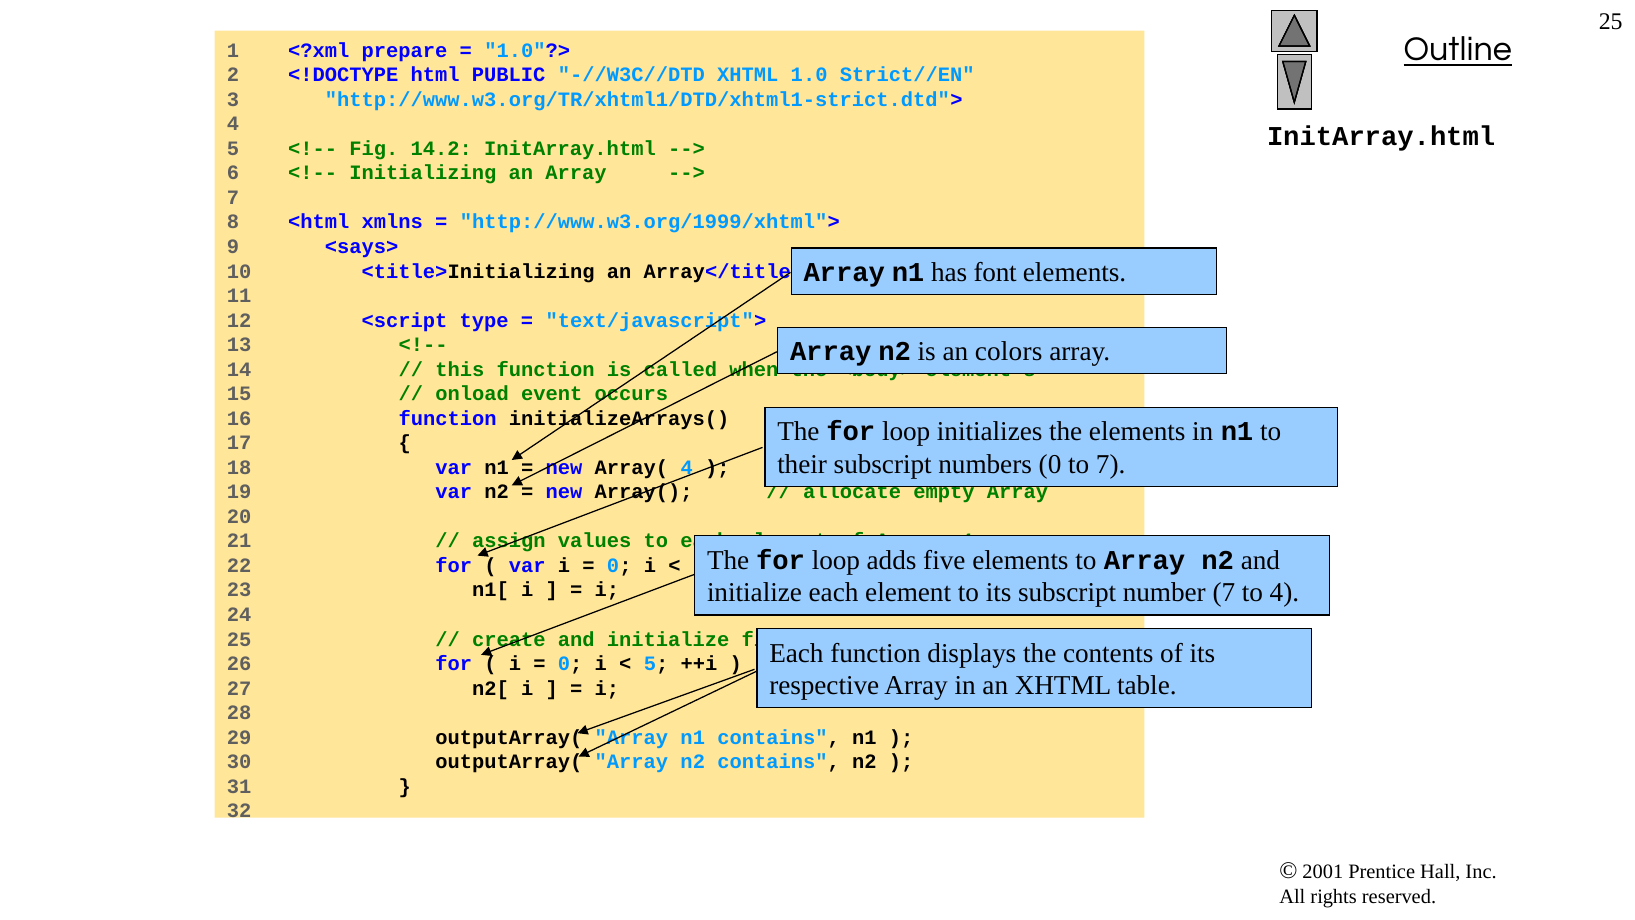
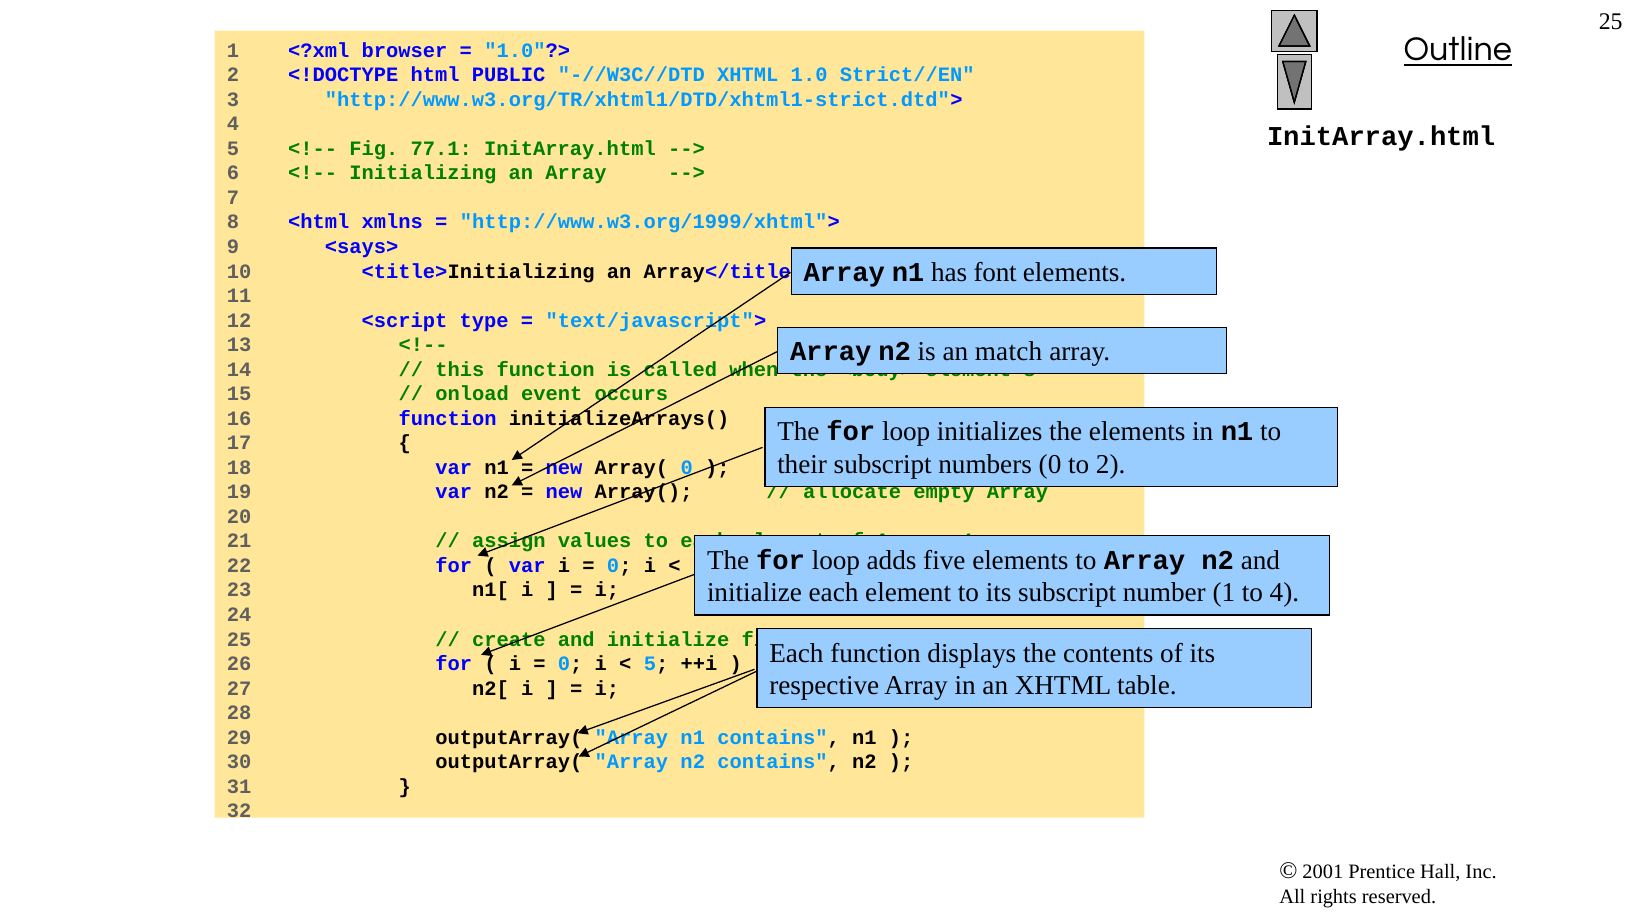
prepare: prepare -> browser (405, 50)
14.2: 14.2 -> 77.1 (441, 149)
colors: colors -> match (1009, 352)
7: 7 -> 2 (1111, 464)
Array( 4: 4 -> 0 (687, 467)
number 7: 7 -> 1 (1224, 593)
